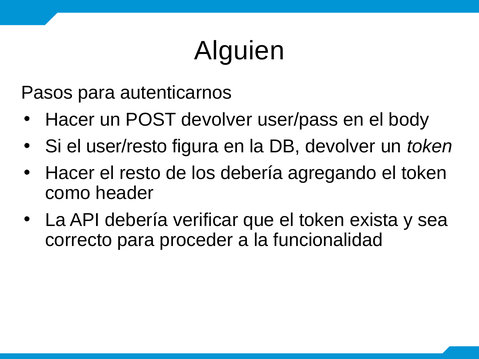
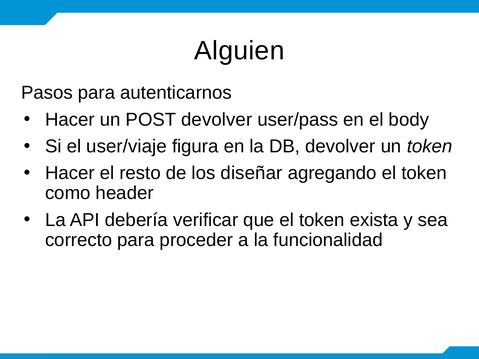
user/resto: user/resto -> user/viaje (127, 146)
los debería: debería -> diseñar (252, 173)
